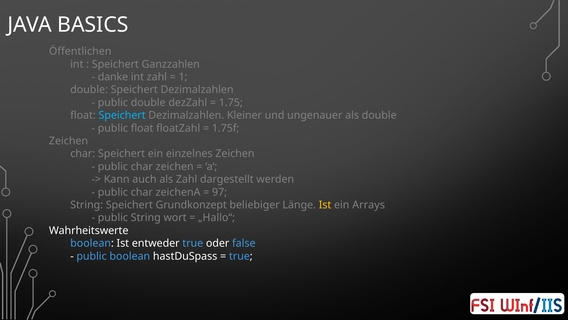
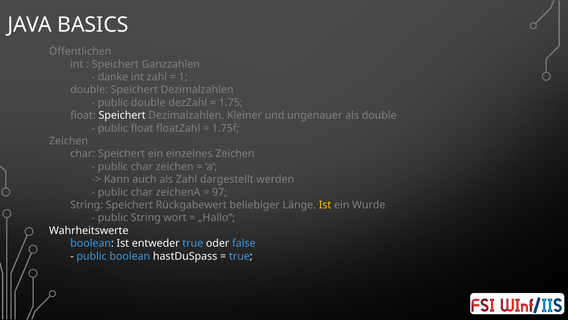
Speichert colour: light blue -> white (122, 115)
Grundkonzept: Grundkonzept -> Rückgabewert (191, 205)
Arrays: Arrays -> Wurde (369, 205)
